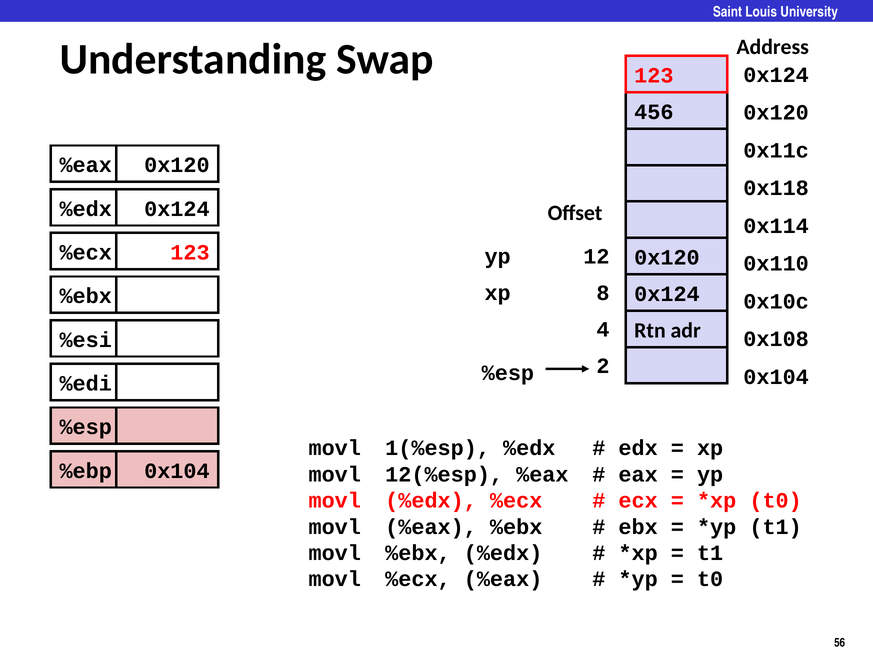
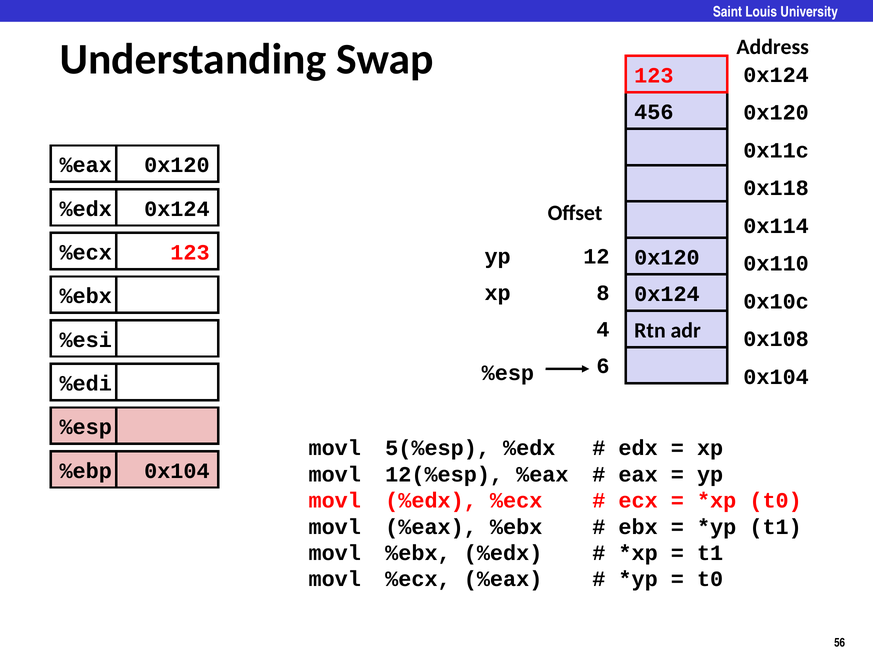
2: 2 -> 6 (603, 366)
1(%esp: 1(%esp -> 5(%esp (438, 448)
